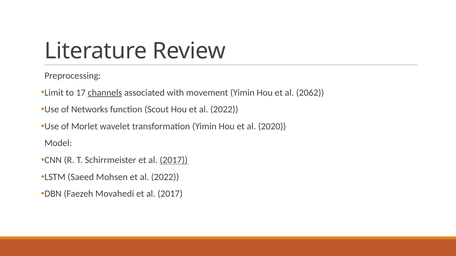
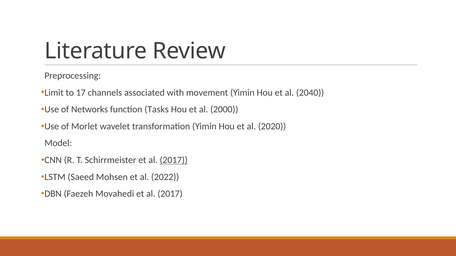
channels underline: present -> none (105, 93)
2062: 2062 -> 2040 (310, 93)
Scout: Scout -> Tasks (157, 110)
Hou et al 2022: 2022 -> 2000 (224, 110)
